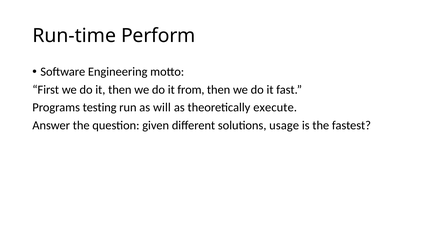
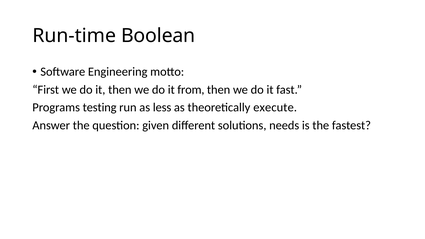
Perform: Perform -> Boolean (158, 36)
will: will -> less (162, 107)
usage: usage -> needs (284, 125)
